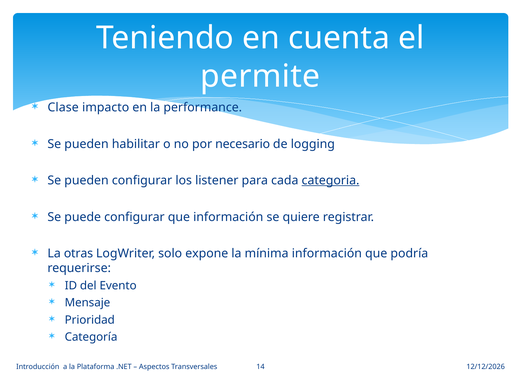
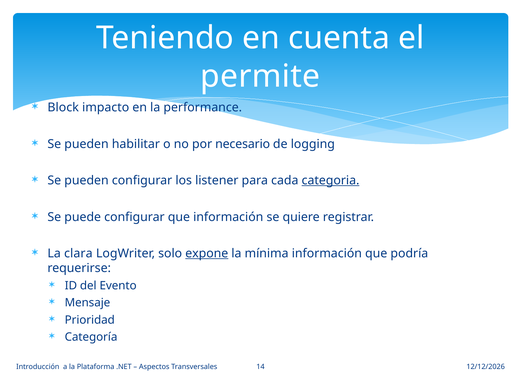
Clase: Clase -> Block (63, 107)
otras: otras -> clara (78, 253)
expone underline: none -> present (207, 253)
